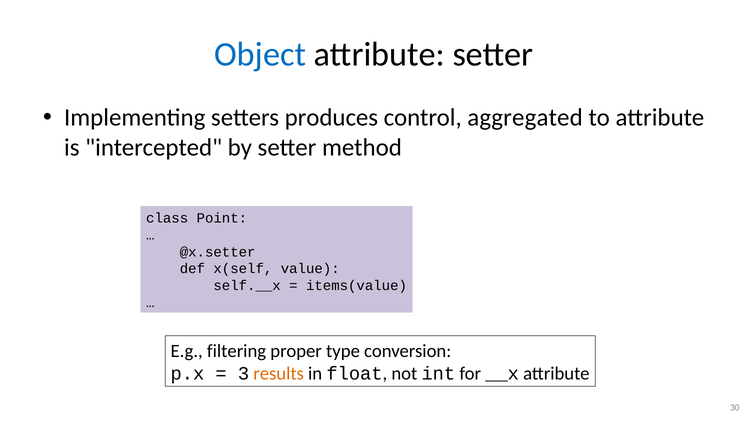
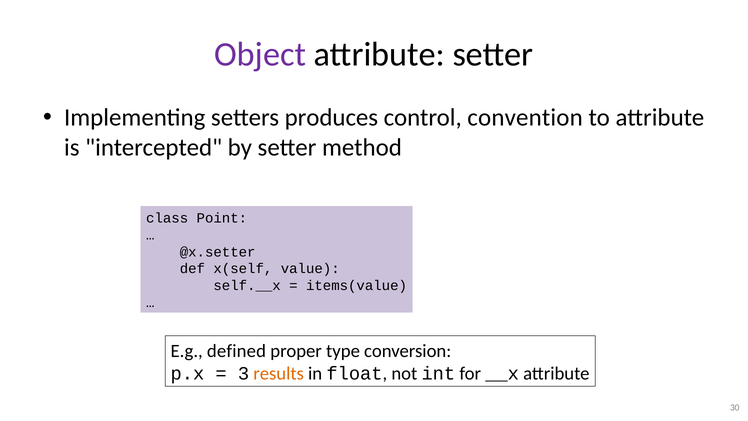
Object colour: blue -> purple (260, 54)
aggregated: aggregated -> convention (525, 118)
filtering: filtering -> defined (236, 351)
